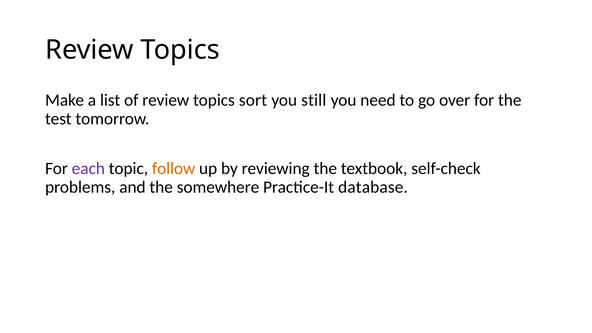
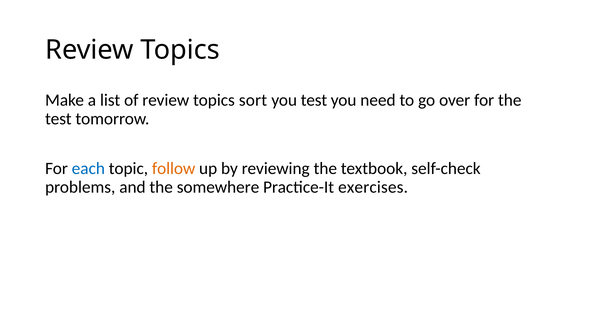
you still: still -> test (314, 100)
each colour: purple -> blue (88, 168)
database: database -> exercises (373, 187)
